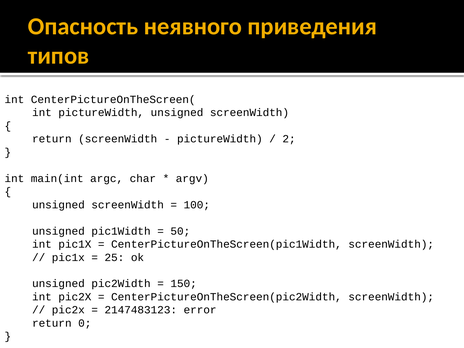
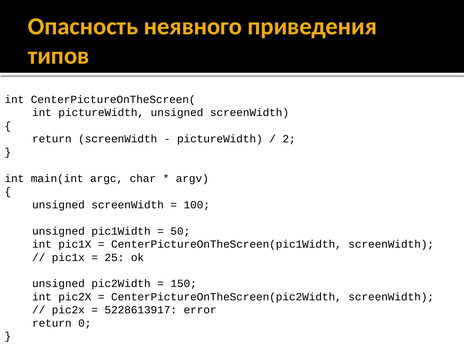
2147483123: 2147483123 -> 5228613917 (141, 310)
